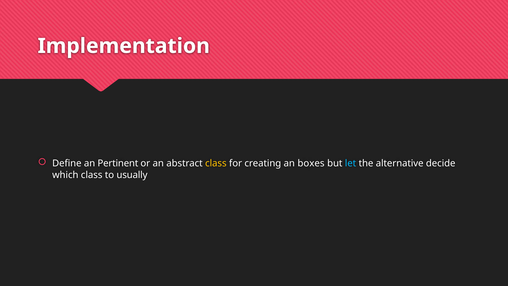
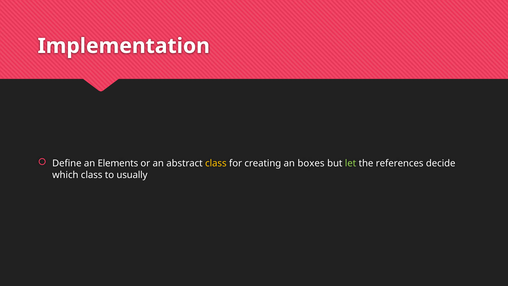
Pertinent: Pertinent -> Elements (118, 163)
let colour: light blue -> light green (351, 163)
alternative: alternative -> references (400, 163)
